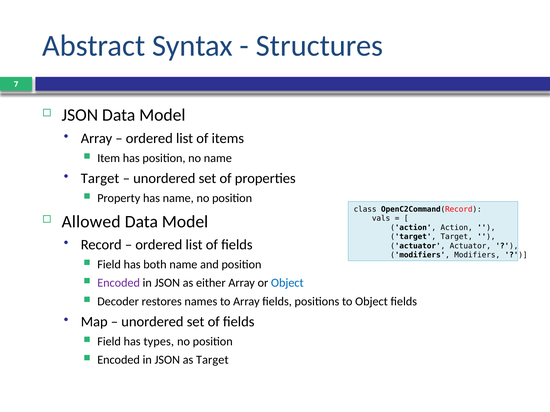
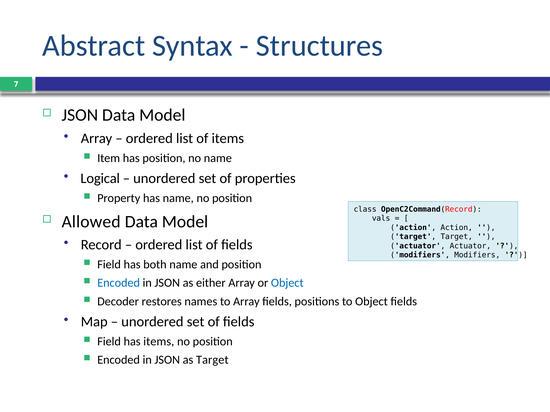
Target: Target -> Logical (100, 179)
Encoded colour: purple -> blue (119, 283)
has types: types -> items (159, 342)
